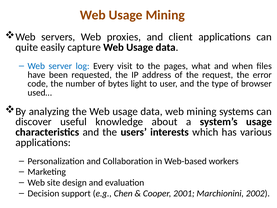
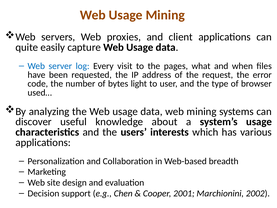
workers: workers -> breadth (224, 161)
